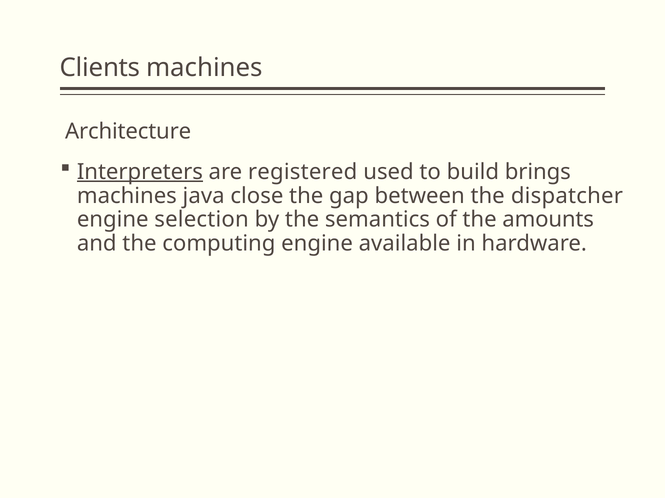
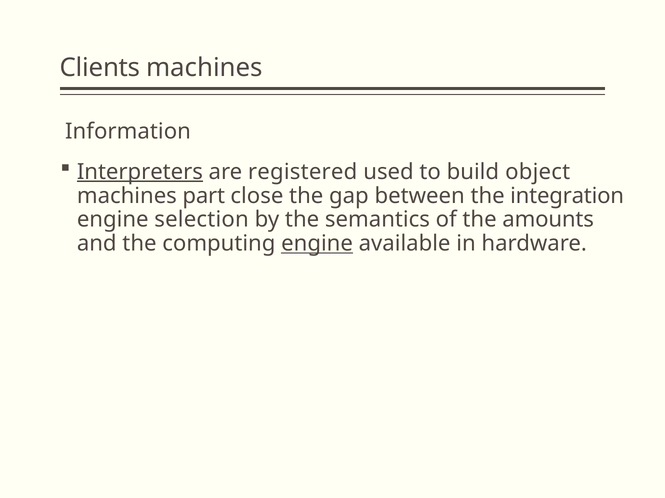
Architecture: Architecture -> Information (128, 132)
brings: brings -> object (538, 172)
java: java -> part (204, 196)
dispatcher: dispatcher -> integration (567, 196)
engine underline: none -> present (317, 244)
